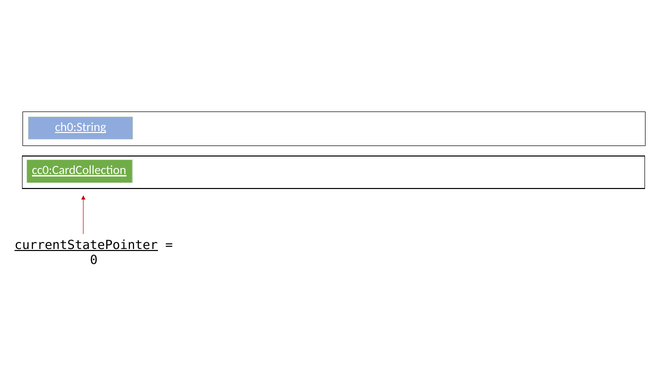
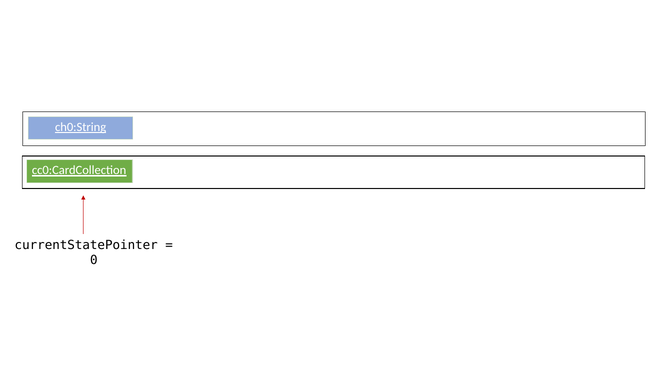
currentStatePointer underline: present -> none (86, 245)
